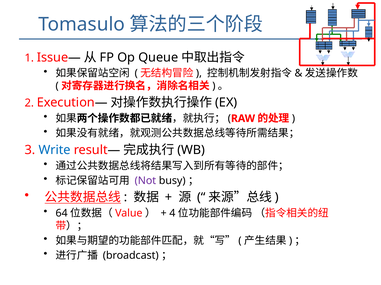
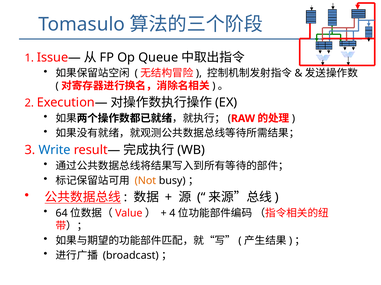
Not colour: purple -> orange (145, 181)
